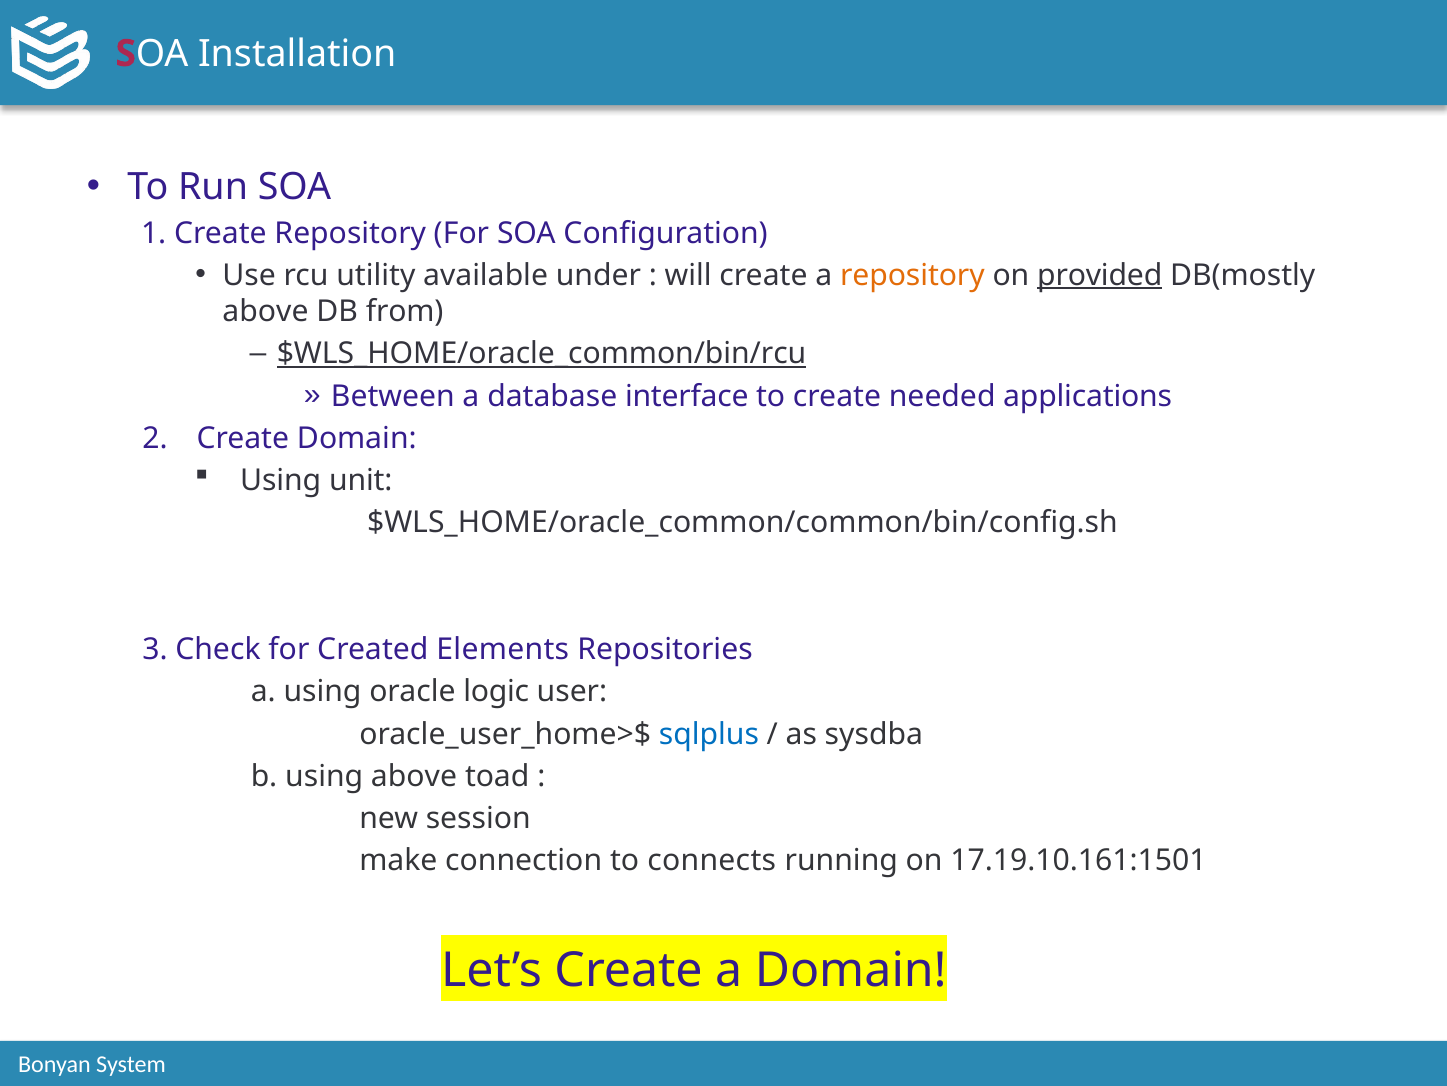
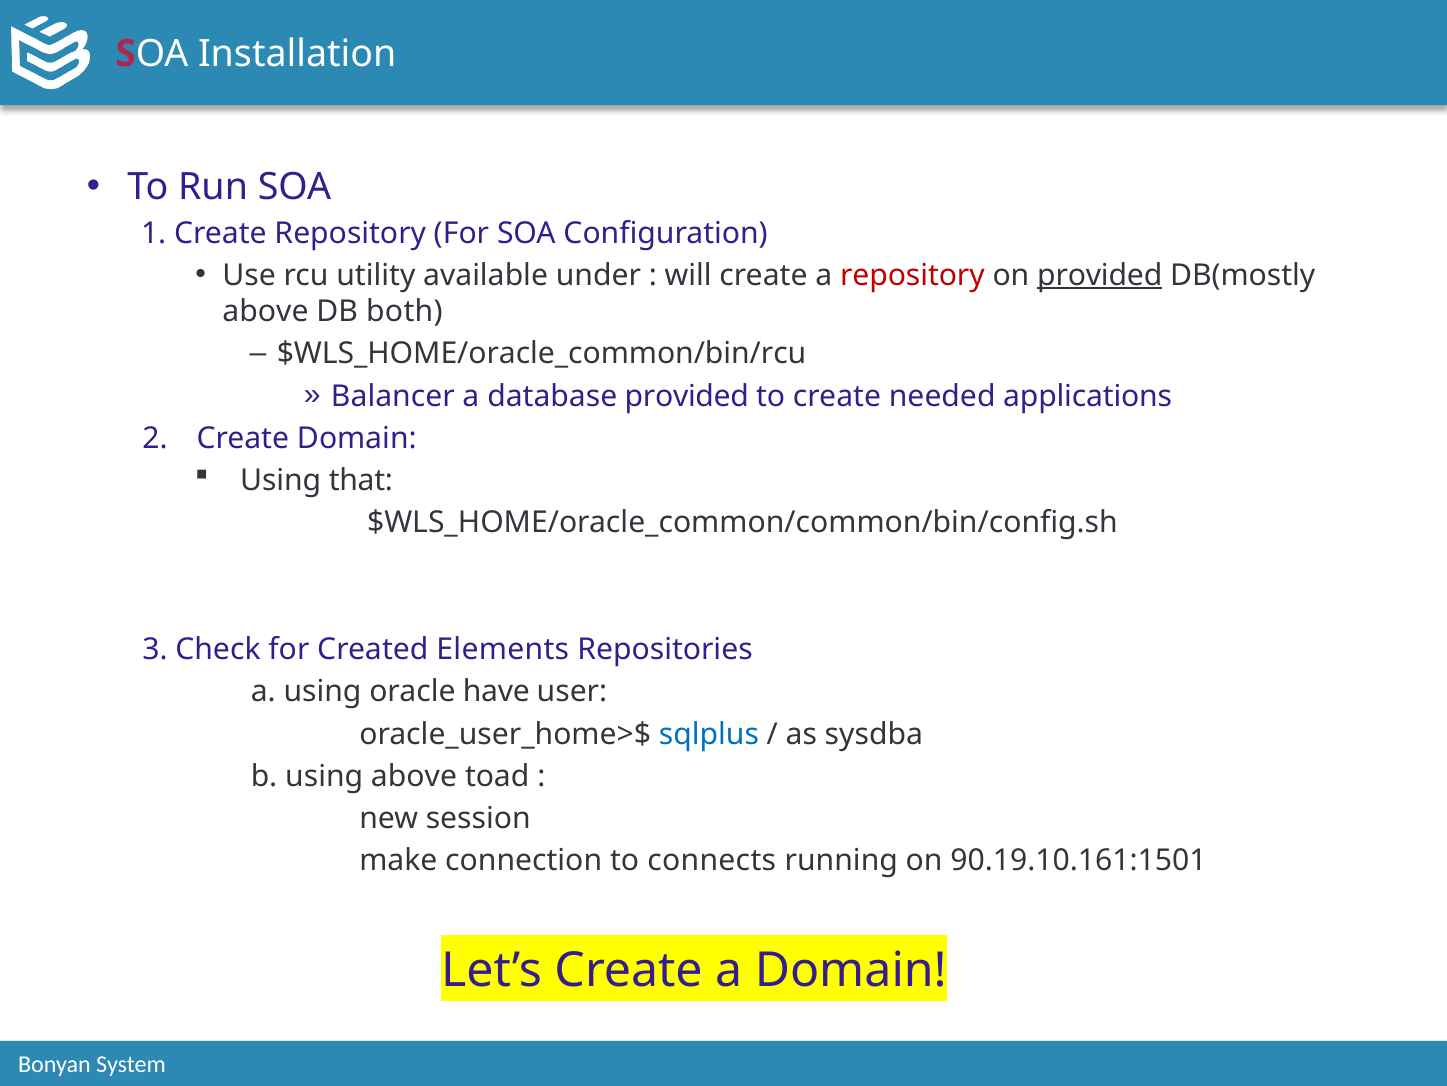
repository colour: orange -> red (912, 275)
from: from -> both (404, 311)
$WLS_HOME/oracle_common/bin/rcu underline: present -> none (542, 354)
Between: Between -> Balancer (393, 396)
database interface: interface -> provided (687, 396)
unit: unit -> that (361, 480)
logic: logic -> have (496, 691)
17.19.10.161:1501: 17.19.10.161:1501 -> 90.19.10.161:1501 (1078, 860)
